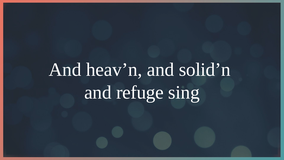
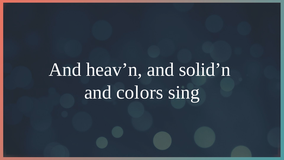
refuge: refuge -> colors (140, 92)
